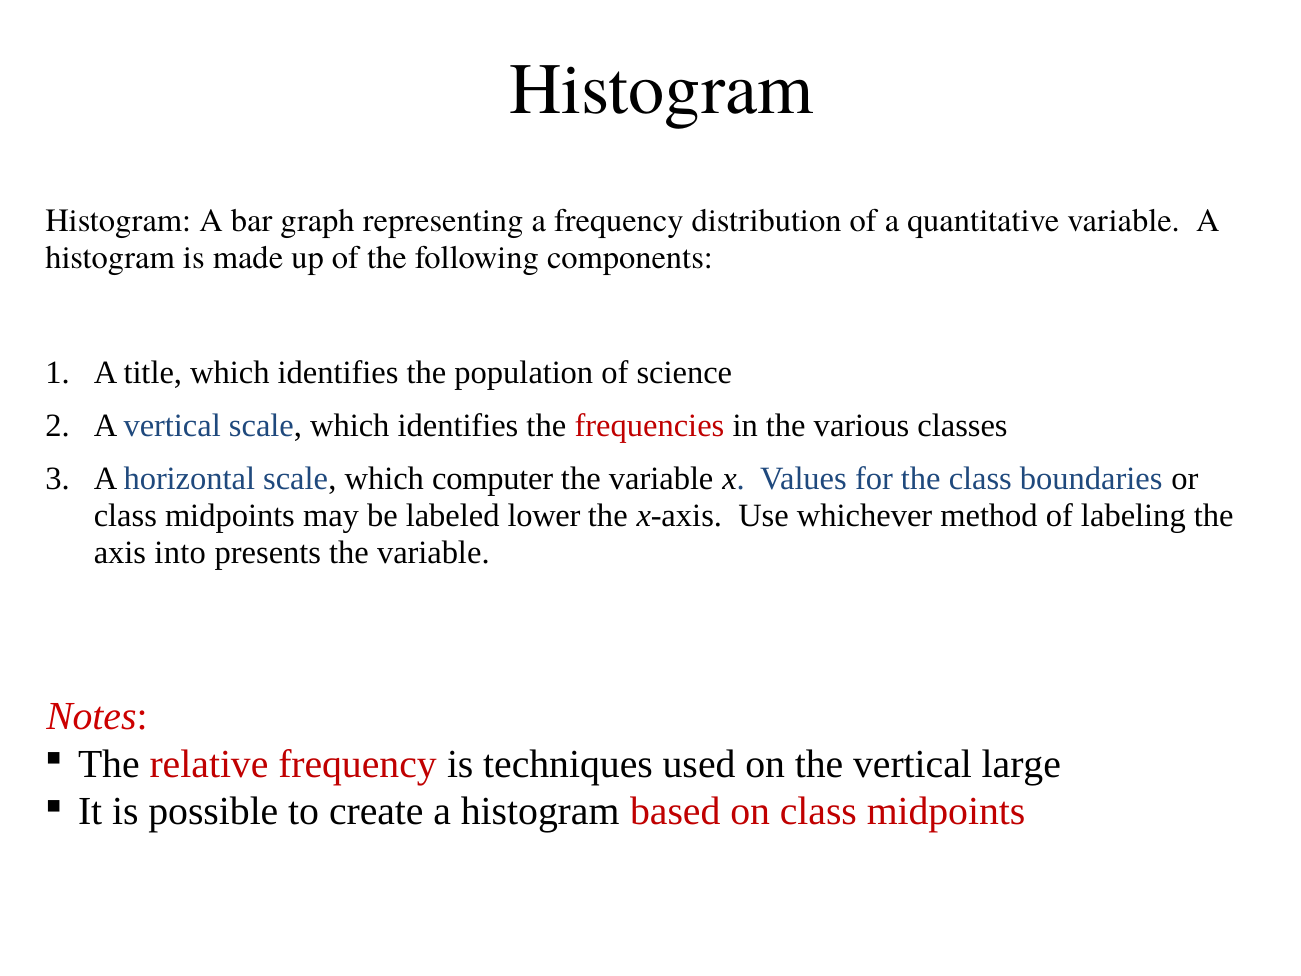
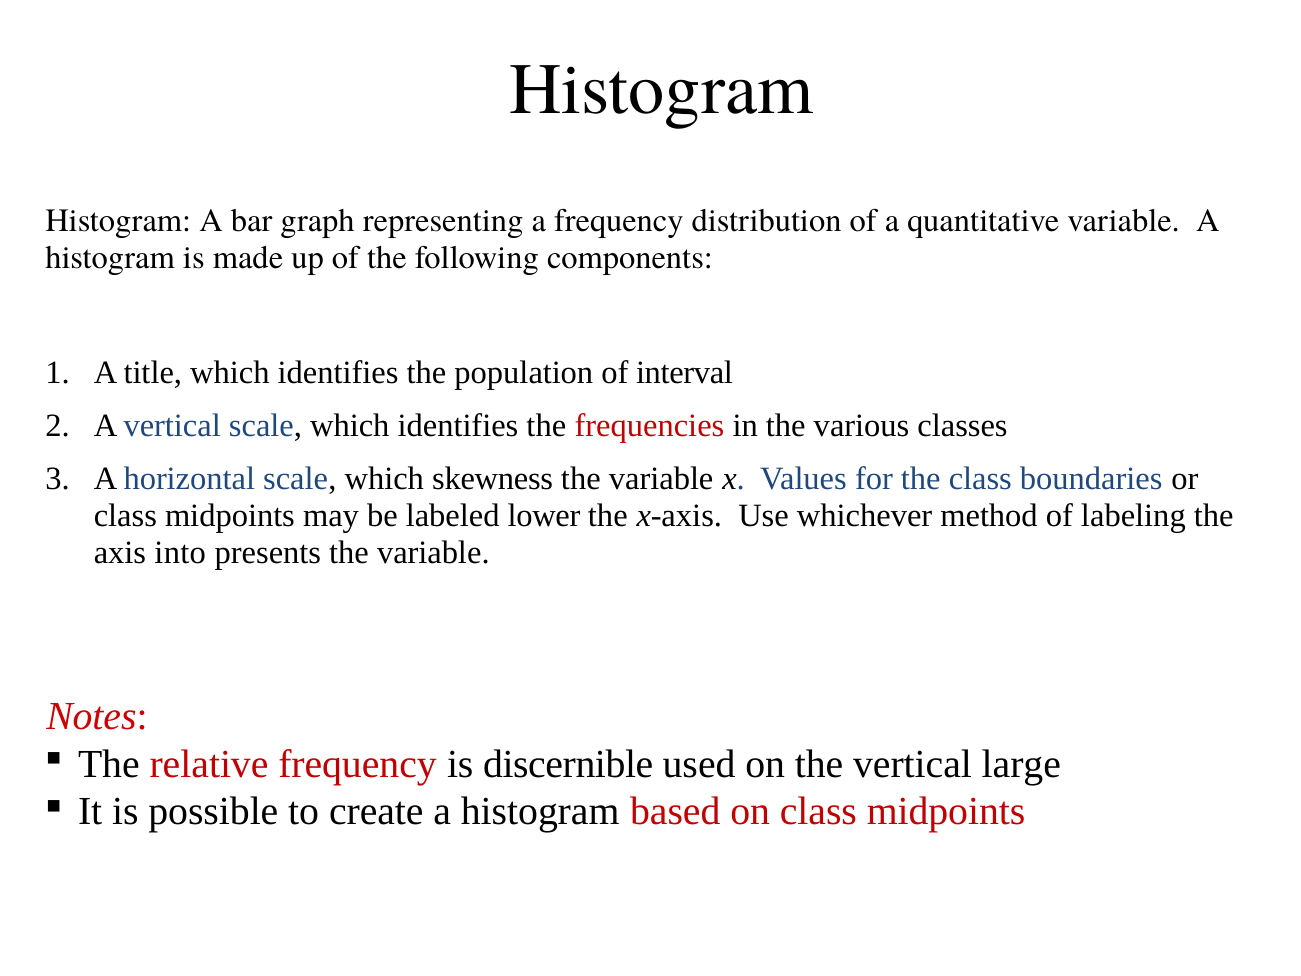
science: science -> interval (684, 372)
computer: computer -> skewness (493, 479)
techniques: techniques -> discernible (568, 764)
